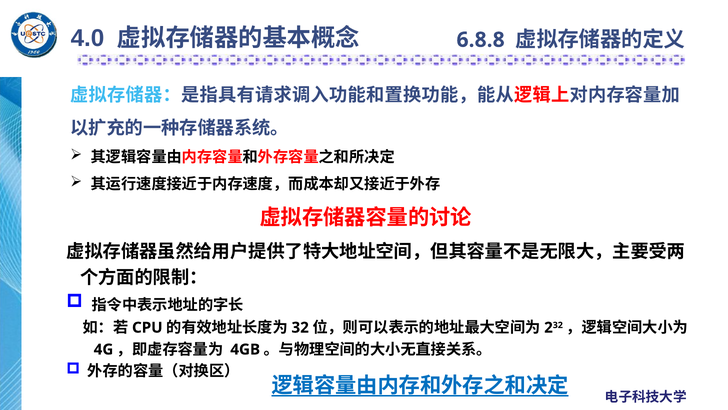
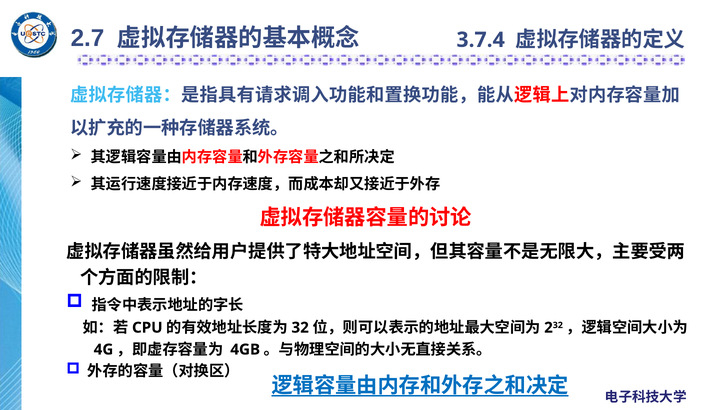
4.0: 4.0 -> 2.7 (87, 38)
6.8.8: 6.8.8 -> 3.7.4 (481, 40)
